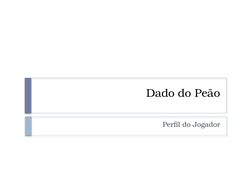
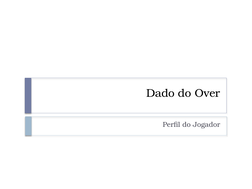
Peão: Peão -> Over (207, 93)
